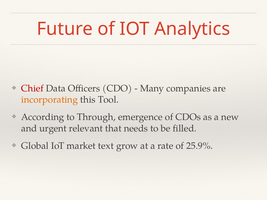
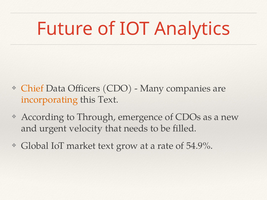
Chief colour: red -> orange (32, 88)
this Tool: Tool -> Text (108, 100)
relevant: relevant -> velocity (86, 128)
25.9%: 25.9% -> 54.9% (200, 146)
